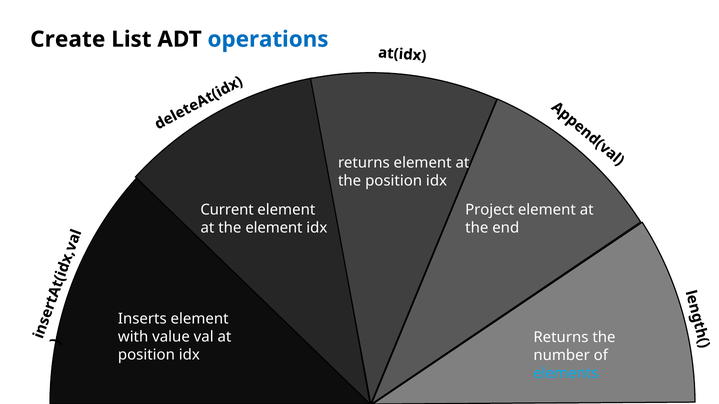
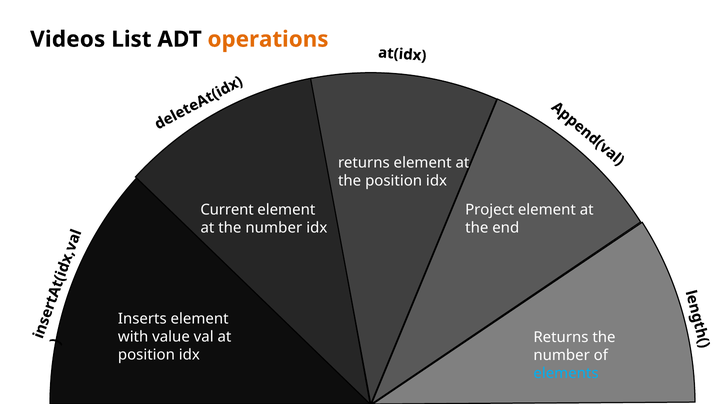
Create: Create -> Videos (68, 39)
operations colour: blue -> orange (268, 39)
at the element: element -> number (274, 228)
